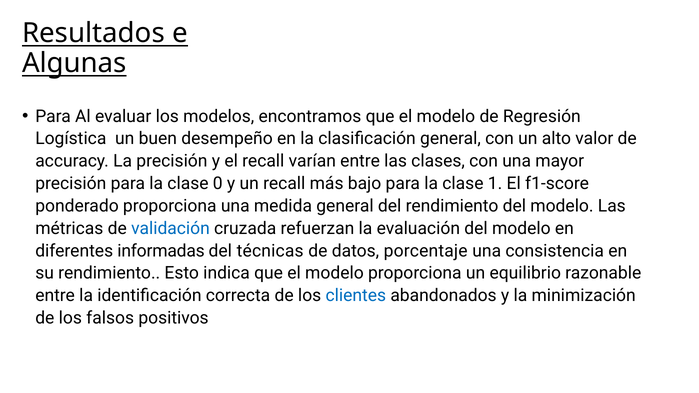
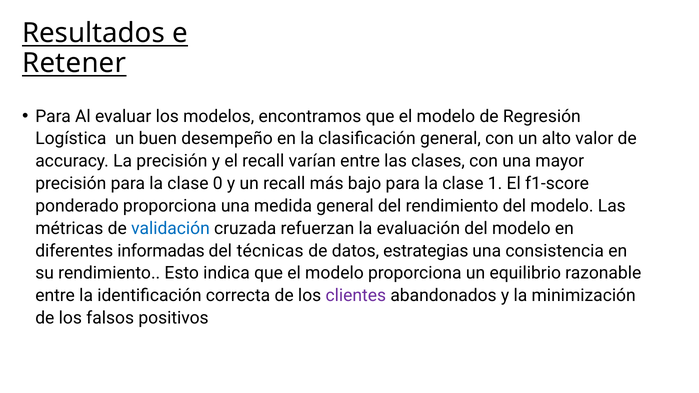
Algunas: Algunas -> Retener (74, 63)
porcentaje: porcentaje -> estrategias (426, 251)
clientes colour: blue -> purple (356, 296)
